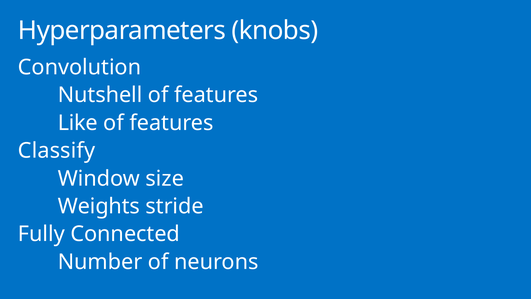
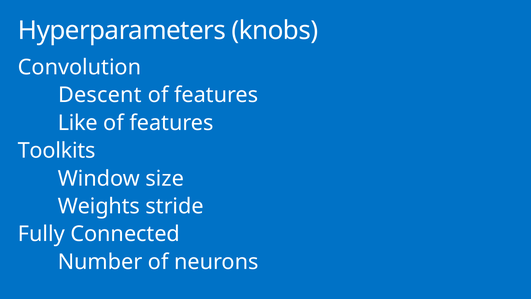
Nutshell: Nutshell -> Descent (100, 95)
Classify: Classify -> Toolkits (57, 151)
